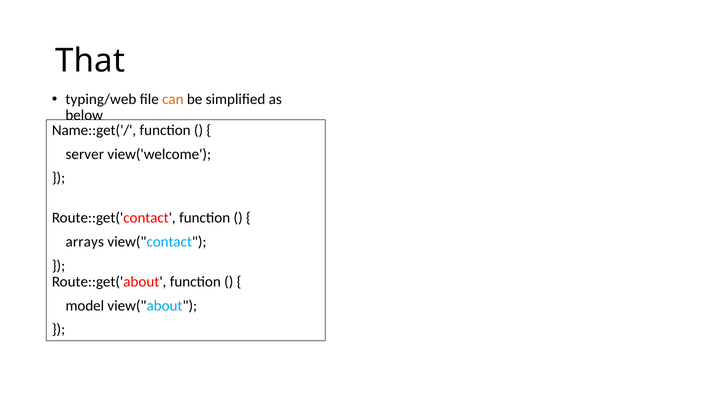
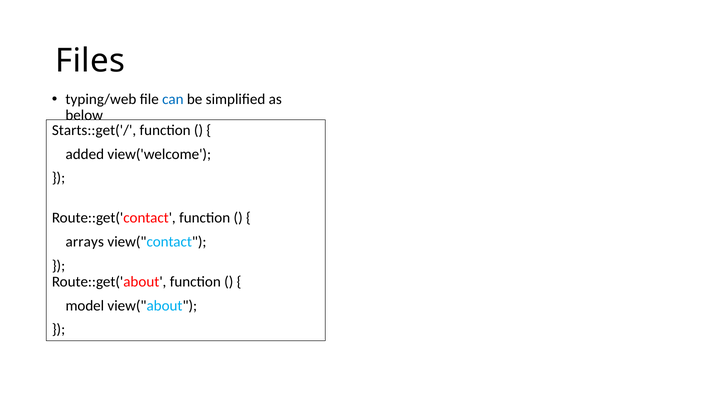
That: That -> Files (90, 61)
can colour: orange -> blue (173, 99)
Name::get('/: Name::get('/ -> Starts::get('/ (94, 131)
server: server -> added (85, 154)
